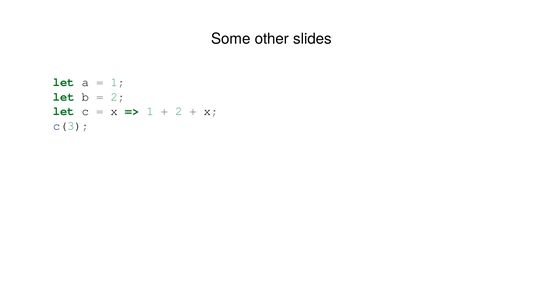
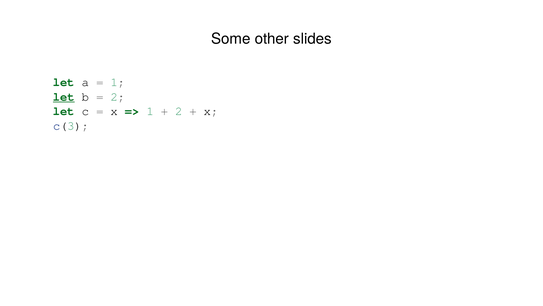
let underline: none -> present (64, 97)
